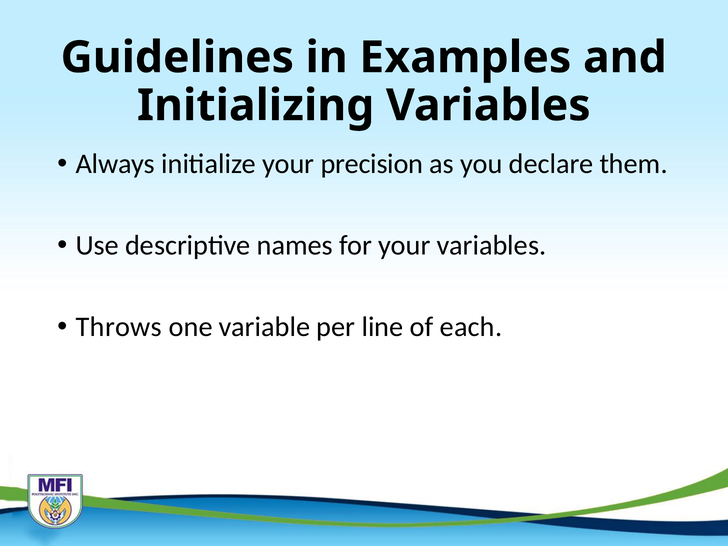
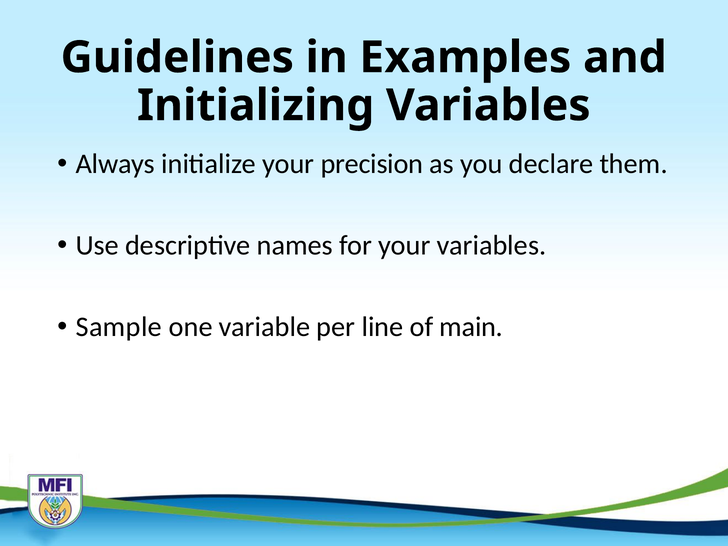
Throws: Throws -> Sample (119, 327)
each: each -> main (471, 327)
